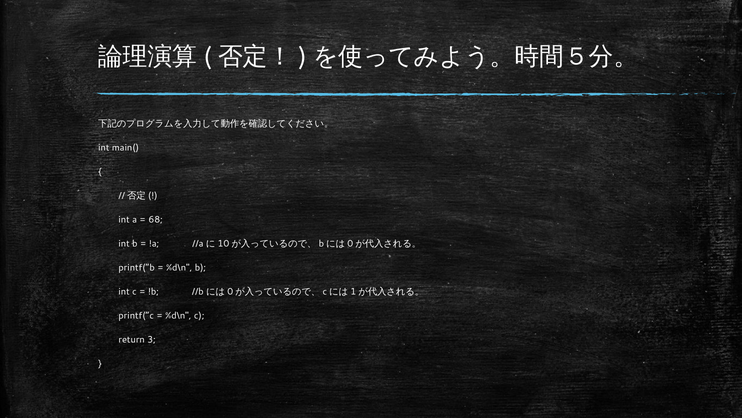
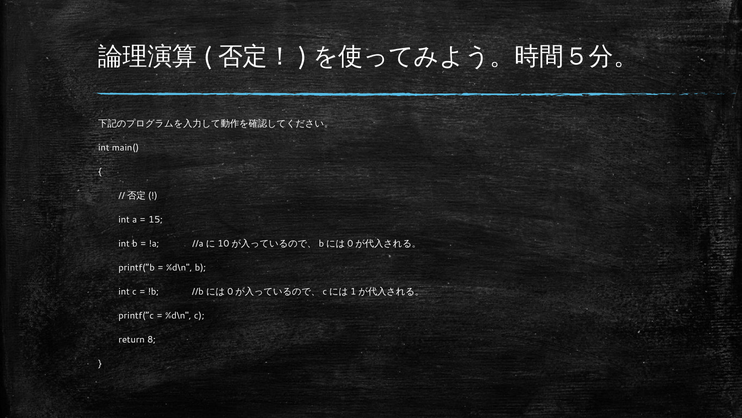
68: 68 -> 15 (156, 219)
3: 3 -> 8 (152, 339)
